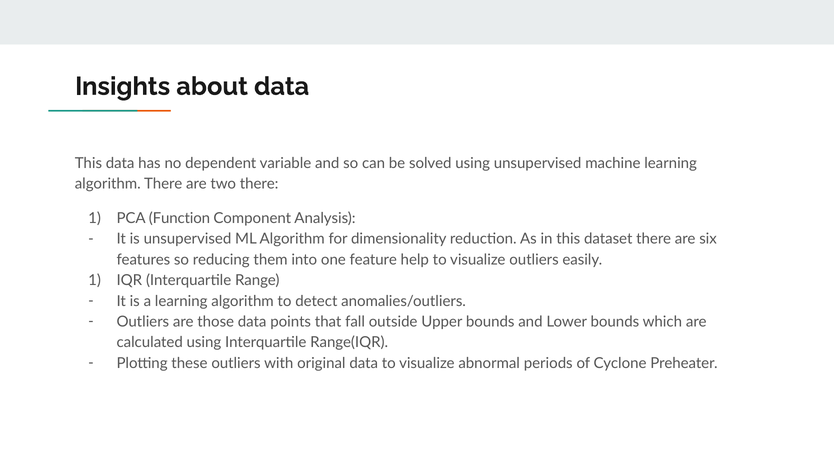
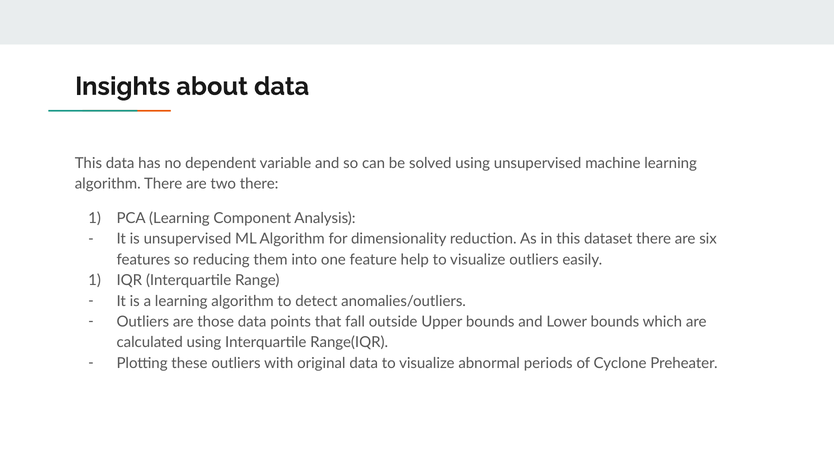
PCA Function: Function -> Learning (179, 218)
